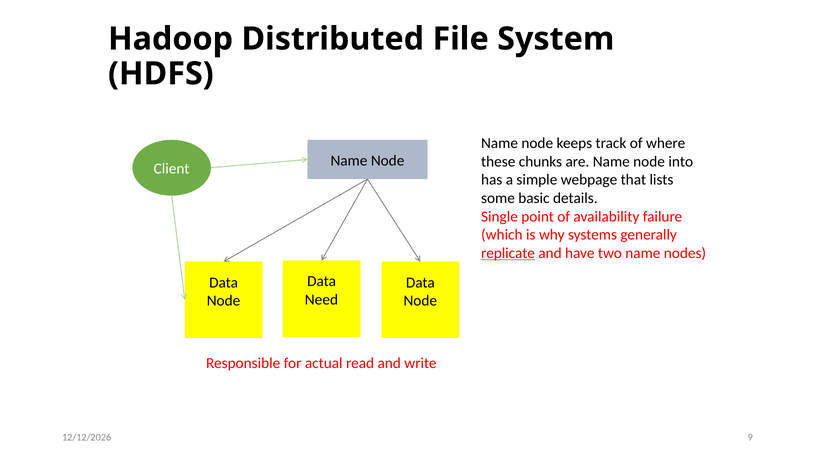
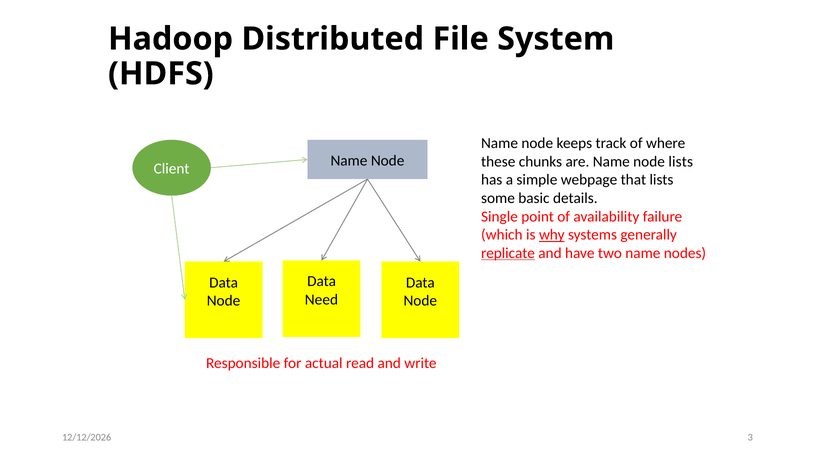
node into: into -> lists (681, 162)
why underline: none -> present (552, 235)
9: 9 -> 3 (750, 438)
